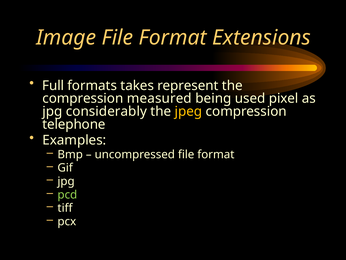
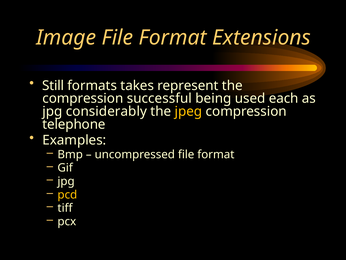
Full: Full -> Still (53, 85)
measured: measured -> successful (159, 98)
pixel: pixel -> each (284, 98)
pcd colour: light green -> yellow (67, 194)
